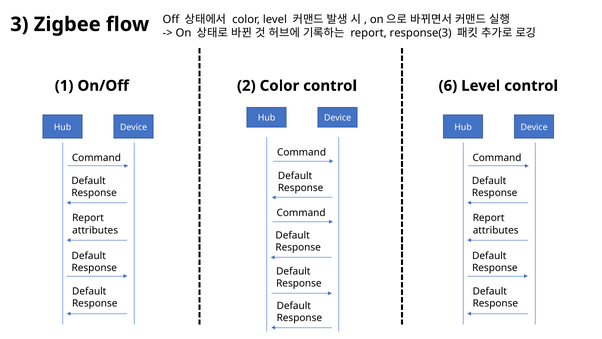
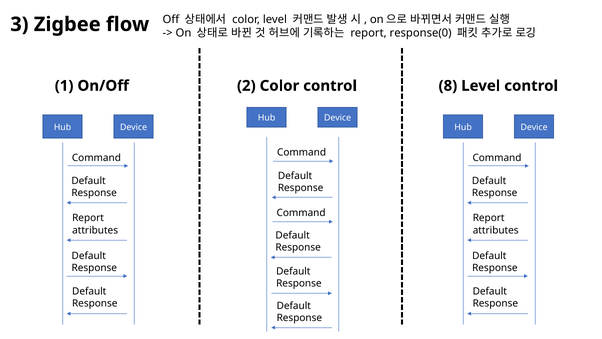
response(3: response(3 -> response(0 (421, 33)
6: 6 -> 8 (448, 86)
